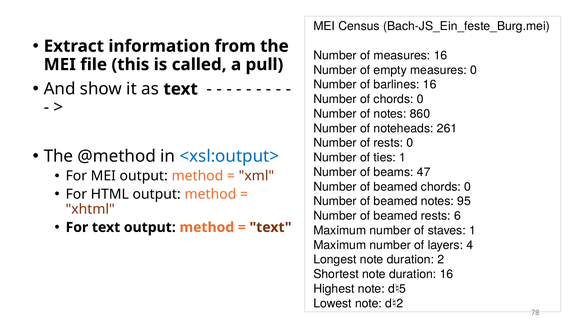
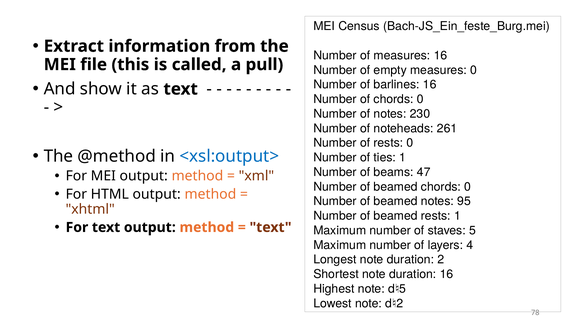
860: 860 -> 230 (420, 114)
rests 6: 6 -> 1 (457, 216)
staves 1: 1 -> 5 (473, 231)
